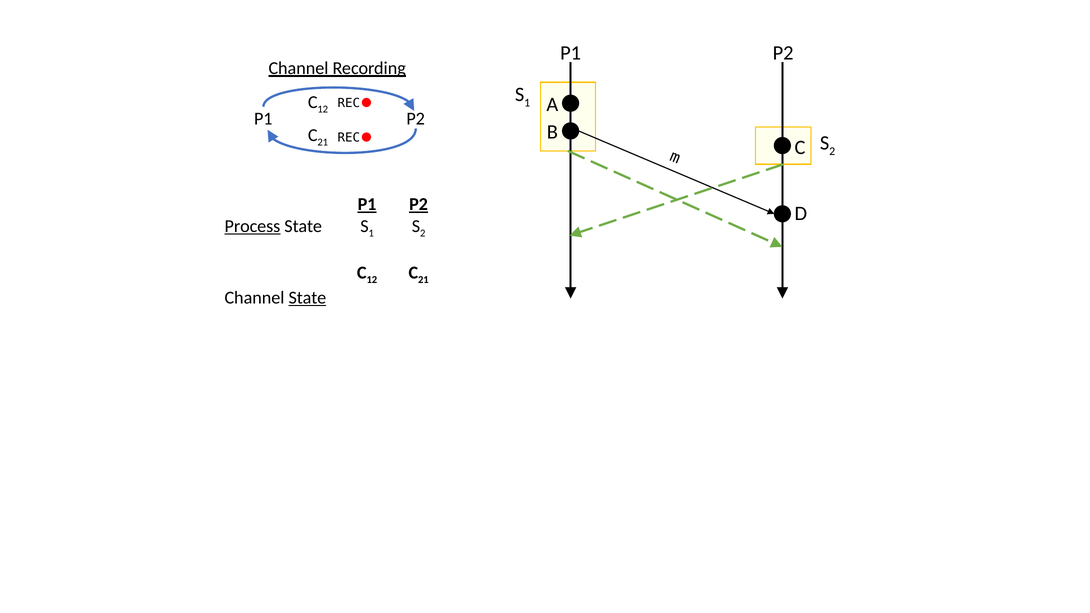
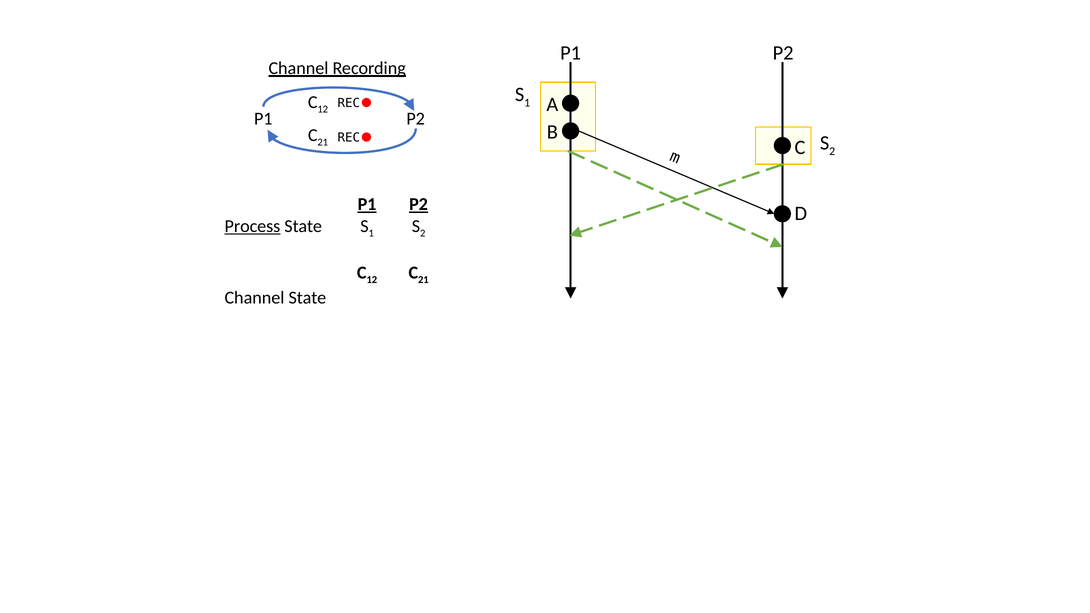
State underline: present -> none (307, 298)
